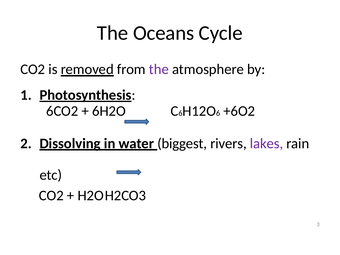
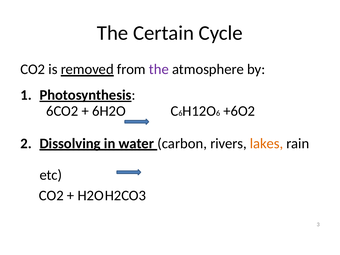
Oceans: Oceans -> Certain (164, 33)
biggest: biggest -> carbon (182, 144)
lakes colour: purple -> orange (267, 144)
